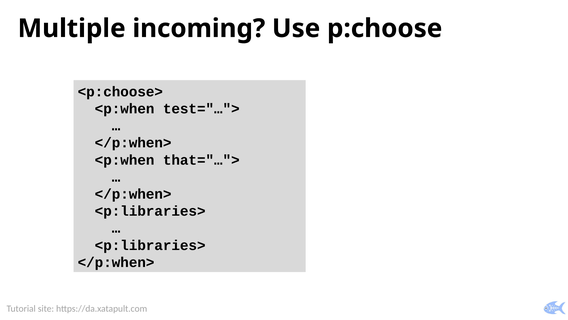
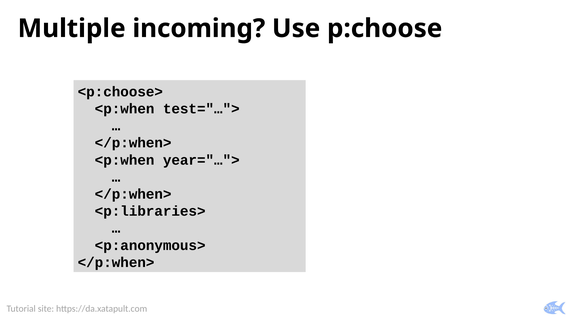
that="…">: that="…"> -> year="…"> (201, 160)
<p:libraries>: <p:libraries> -> <p:anonymous> (150, 245)
